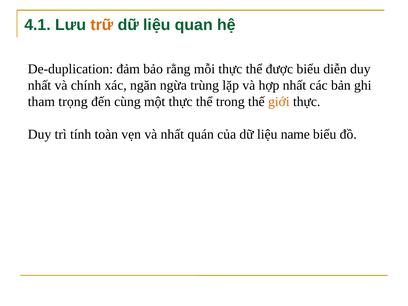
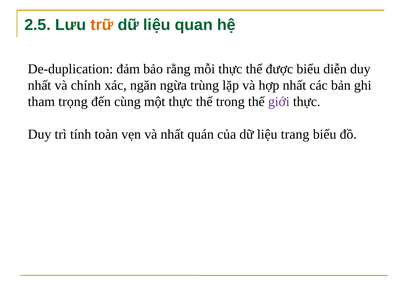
4.1: 4.1 -> 2.5 (38, 25)
giới colour: orange -> purple (279, 102)
name: name -> trang (295, 134)
